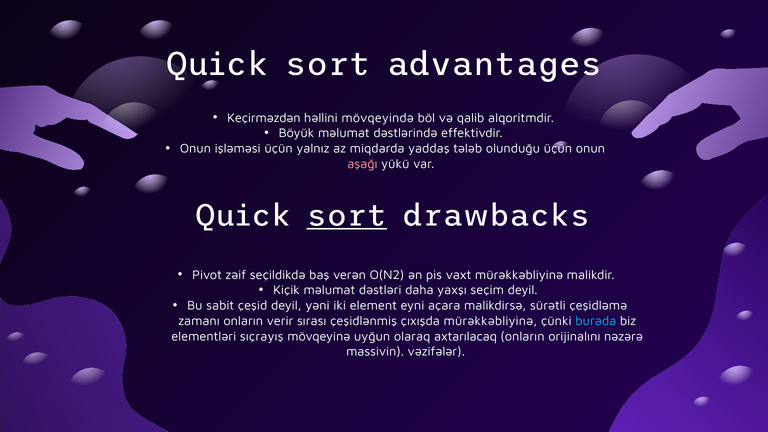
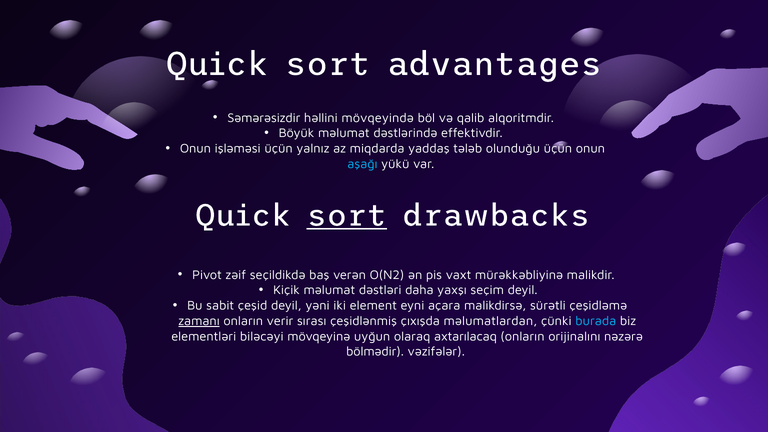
Keçirməzdən: Keçirməzdən -> Səmərəsizdir (264, 118)
aşağı colour: pink -> light blue (362, 164)
zamanı underline: none -> present (199, 321)
çıxışda mürəkkəbliyinə: mürəkkəbliyinə -> məlumatlardan (490, 321)
sıçrayış: sıçrayış -> biləcəyi (262, 336)
massivin: massivin -> bölmədir (375, 352)
